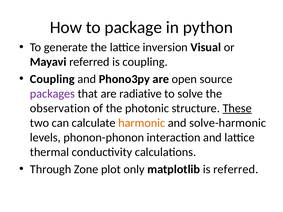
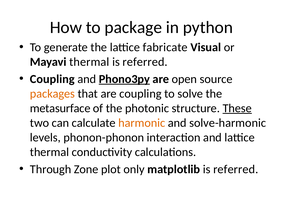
inversion: inversion -> fabricate (165, 47)
Mayavi referred: referred -> thermal (89, 62)
coupling: coupling -> referred (145, 62)
Phono3py underline: none -> present (124, 79)
packages colour: purple -> orange (52, 94)
are radiative: radiative -> coupling (140, 94)
observation: observation -> metasurface (60, 108)
